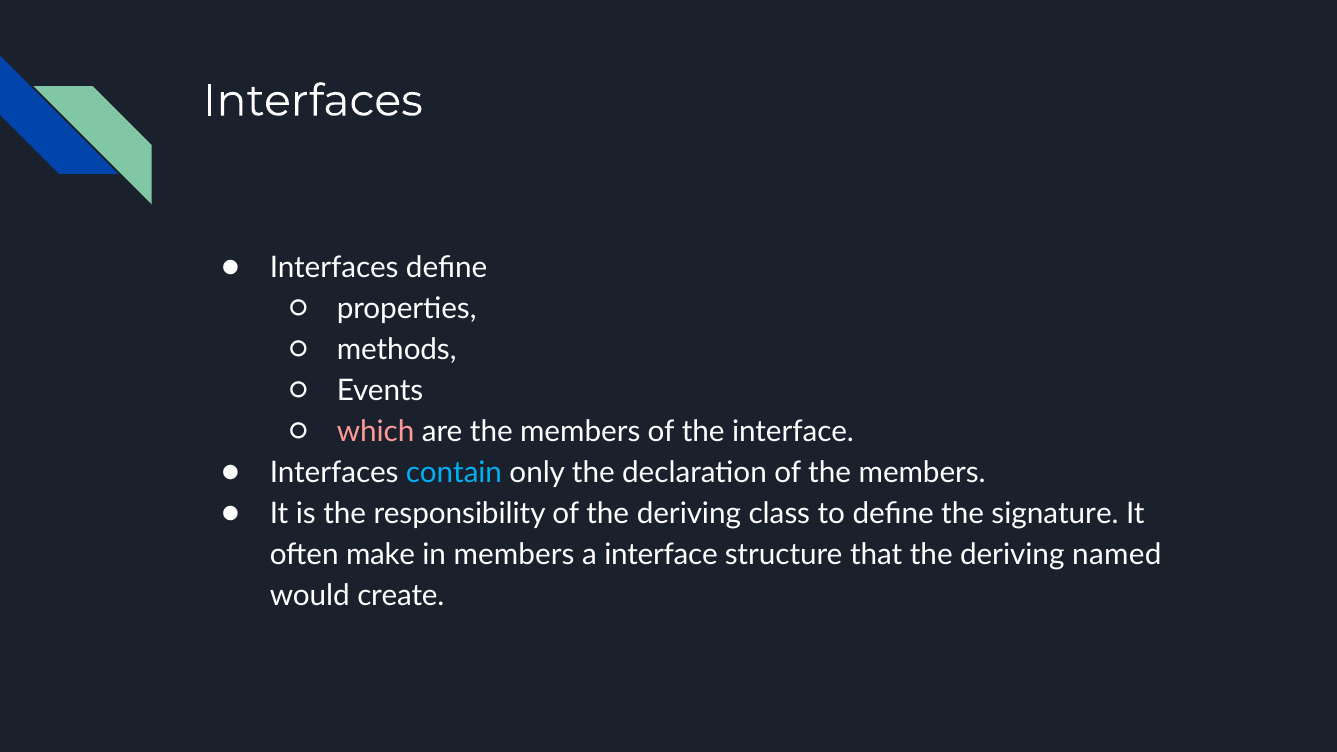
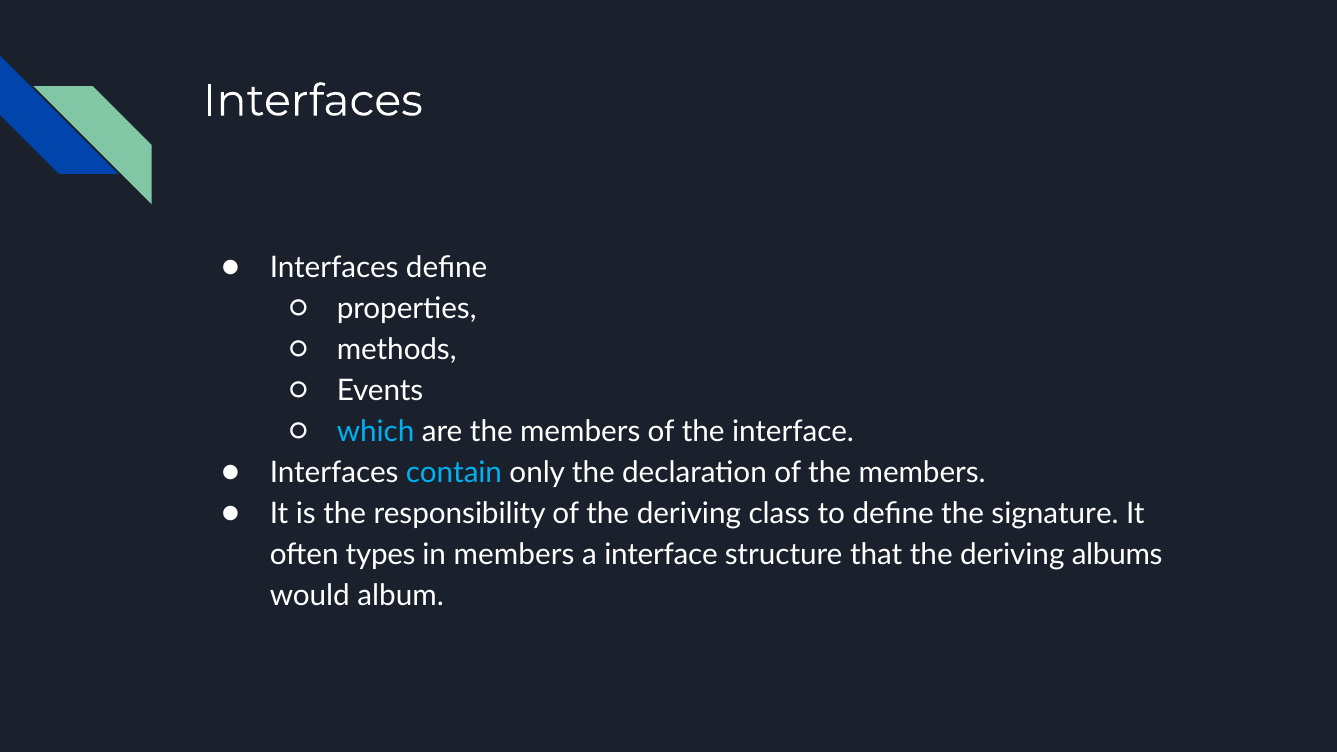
which colour: pink -> light blue (376, 432)
make: make -> types (381, 554)
named: named -> albums (1117, 554)
create: create -> album (401, 595)
